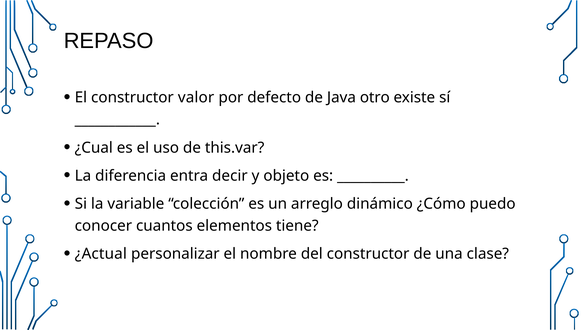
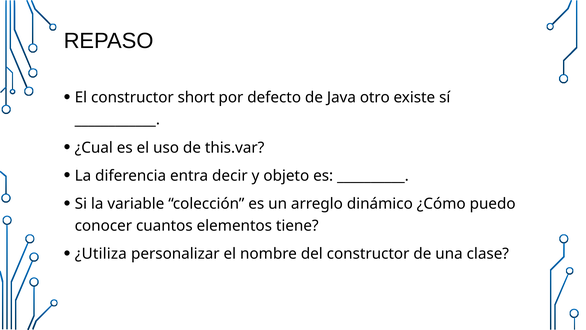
valor: valor -> short (196, 97)
¿Actual: ¿Actual -> ¿Utiliza (101, 254)
